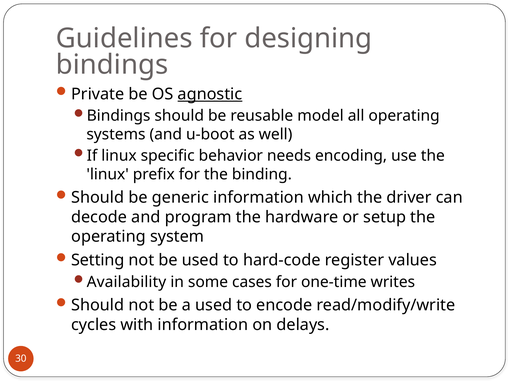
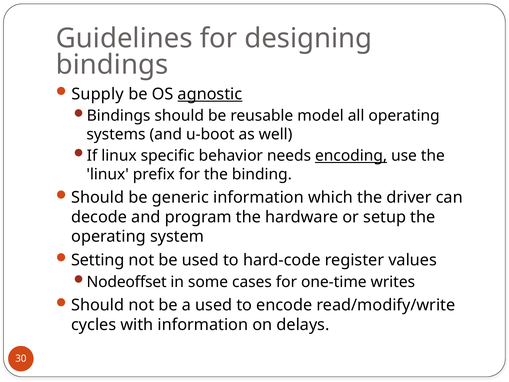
Private: Private -> Supply (98, 94)
encoding underline: none -> present (351, 156)
Availability: Availability -> Nodeoffset (127, 282)
